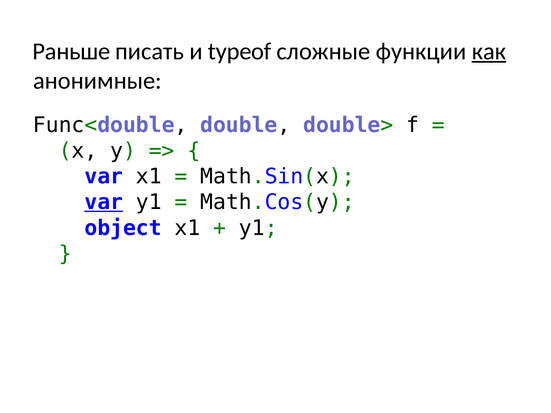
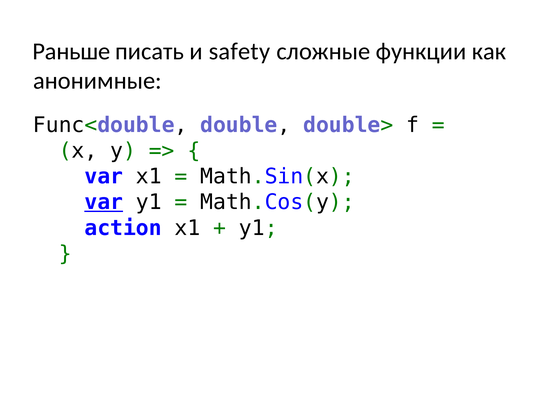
typeof: typeof -> safety (239, 51)
как underline: present -> none (489, 51)
object: object -> action (123, 228)
